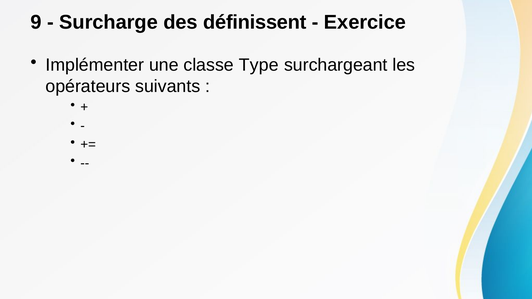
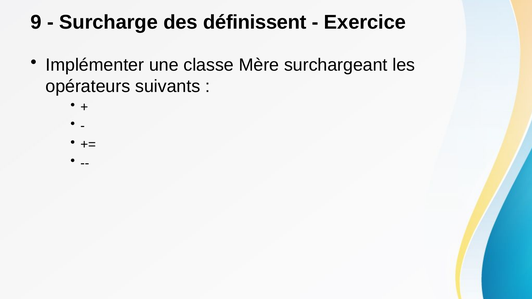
Type: Type -> Mère (259, 65)
